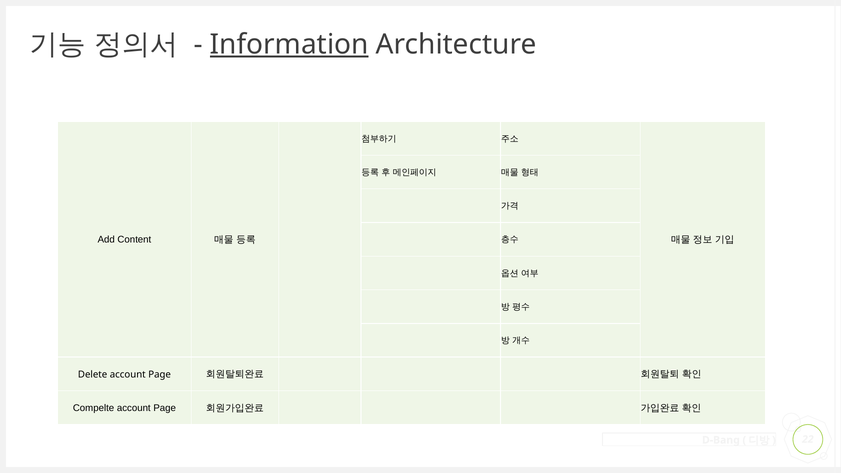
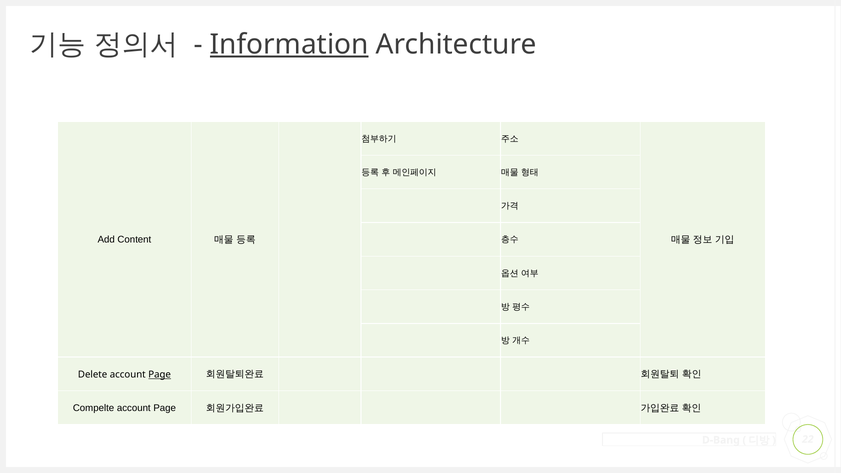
Page underline: none -> present (160, 375)
